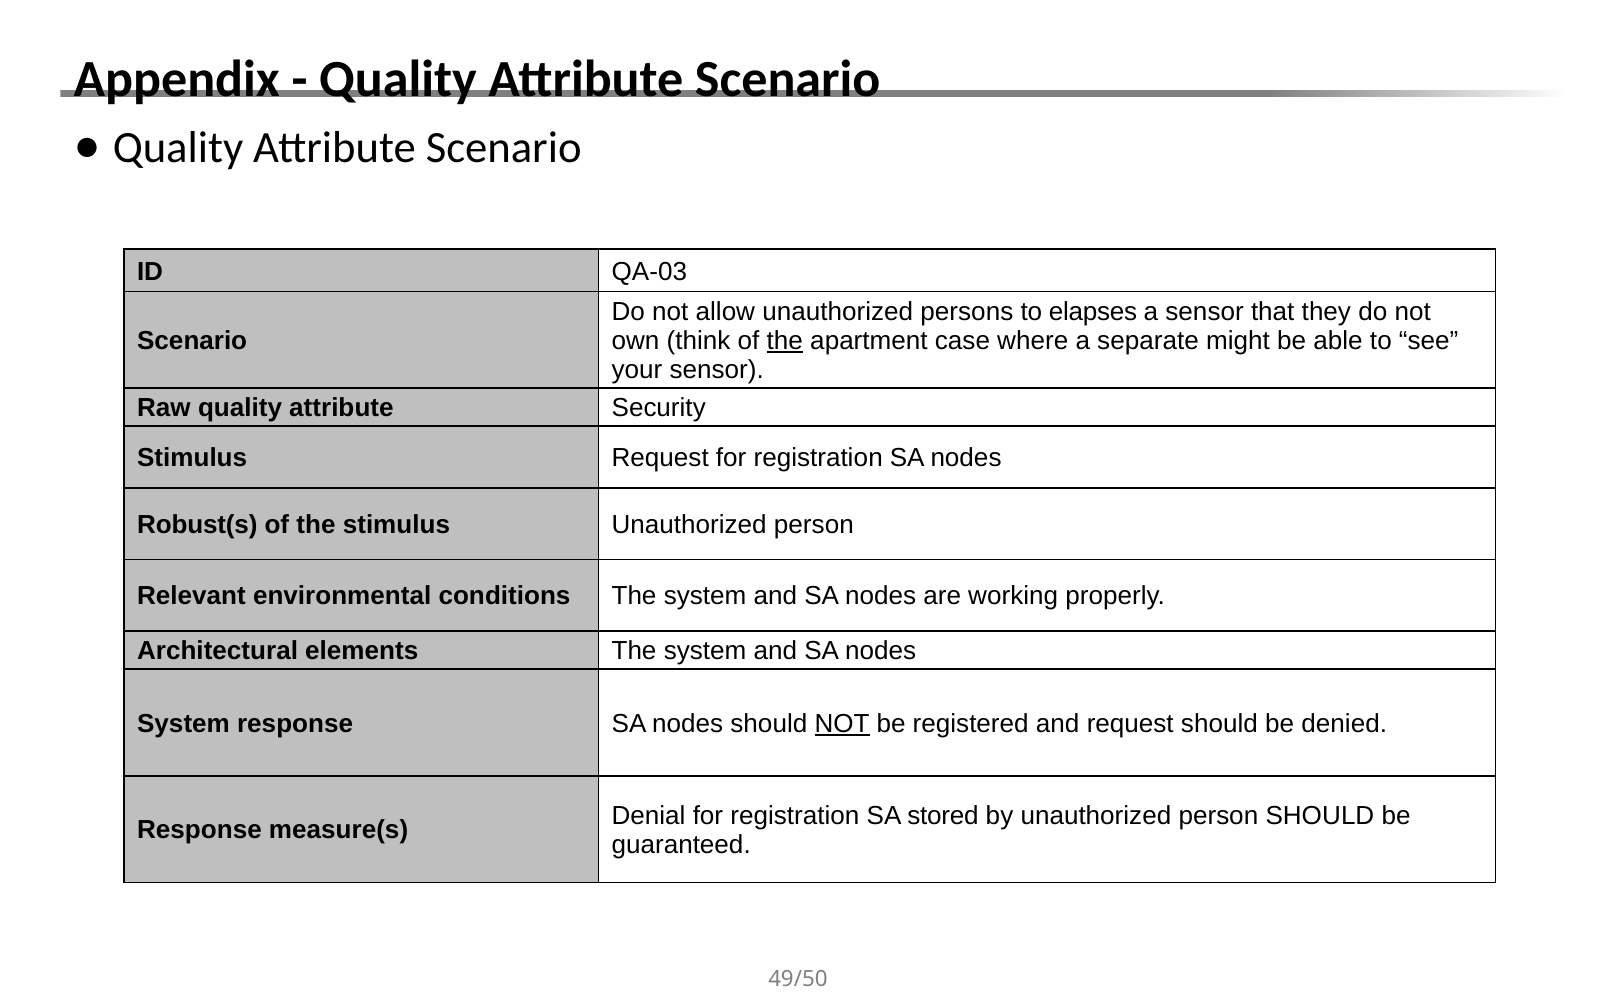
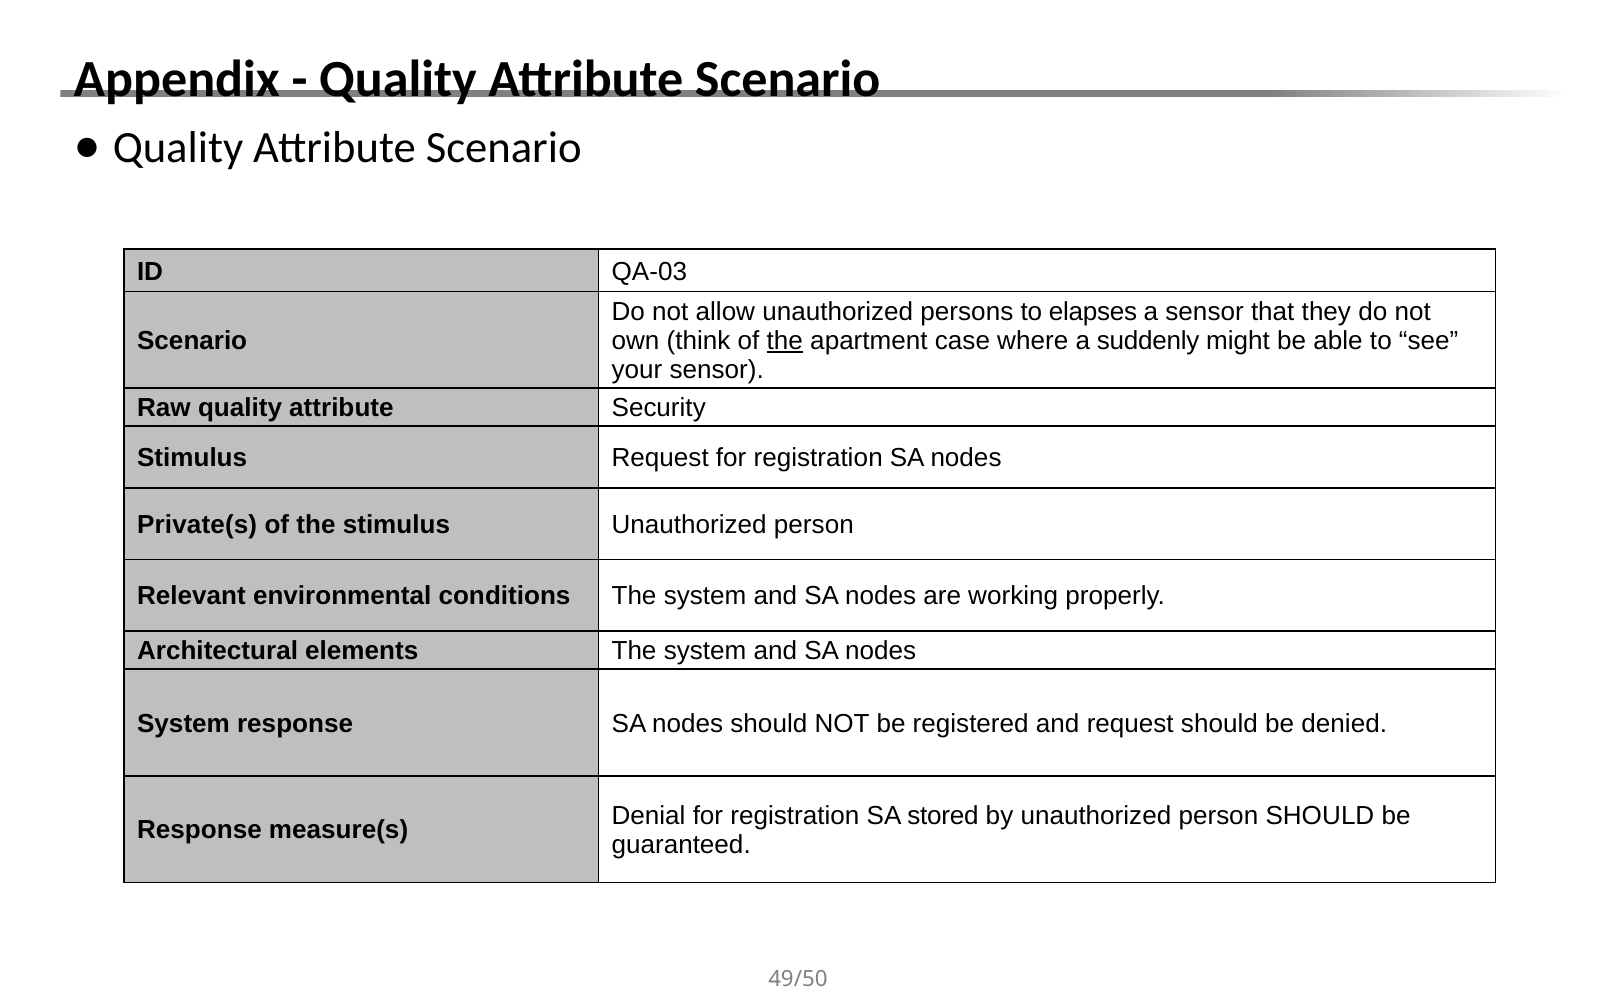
separate: separate -> suddenly (1148, 341)
Robust(s: Robust(s -> Private(s (197, 525)
NOT underline: present -> none (842, 724)
